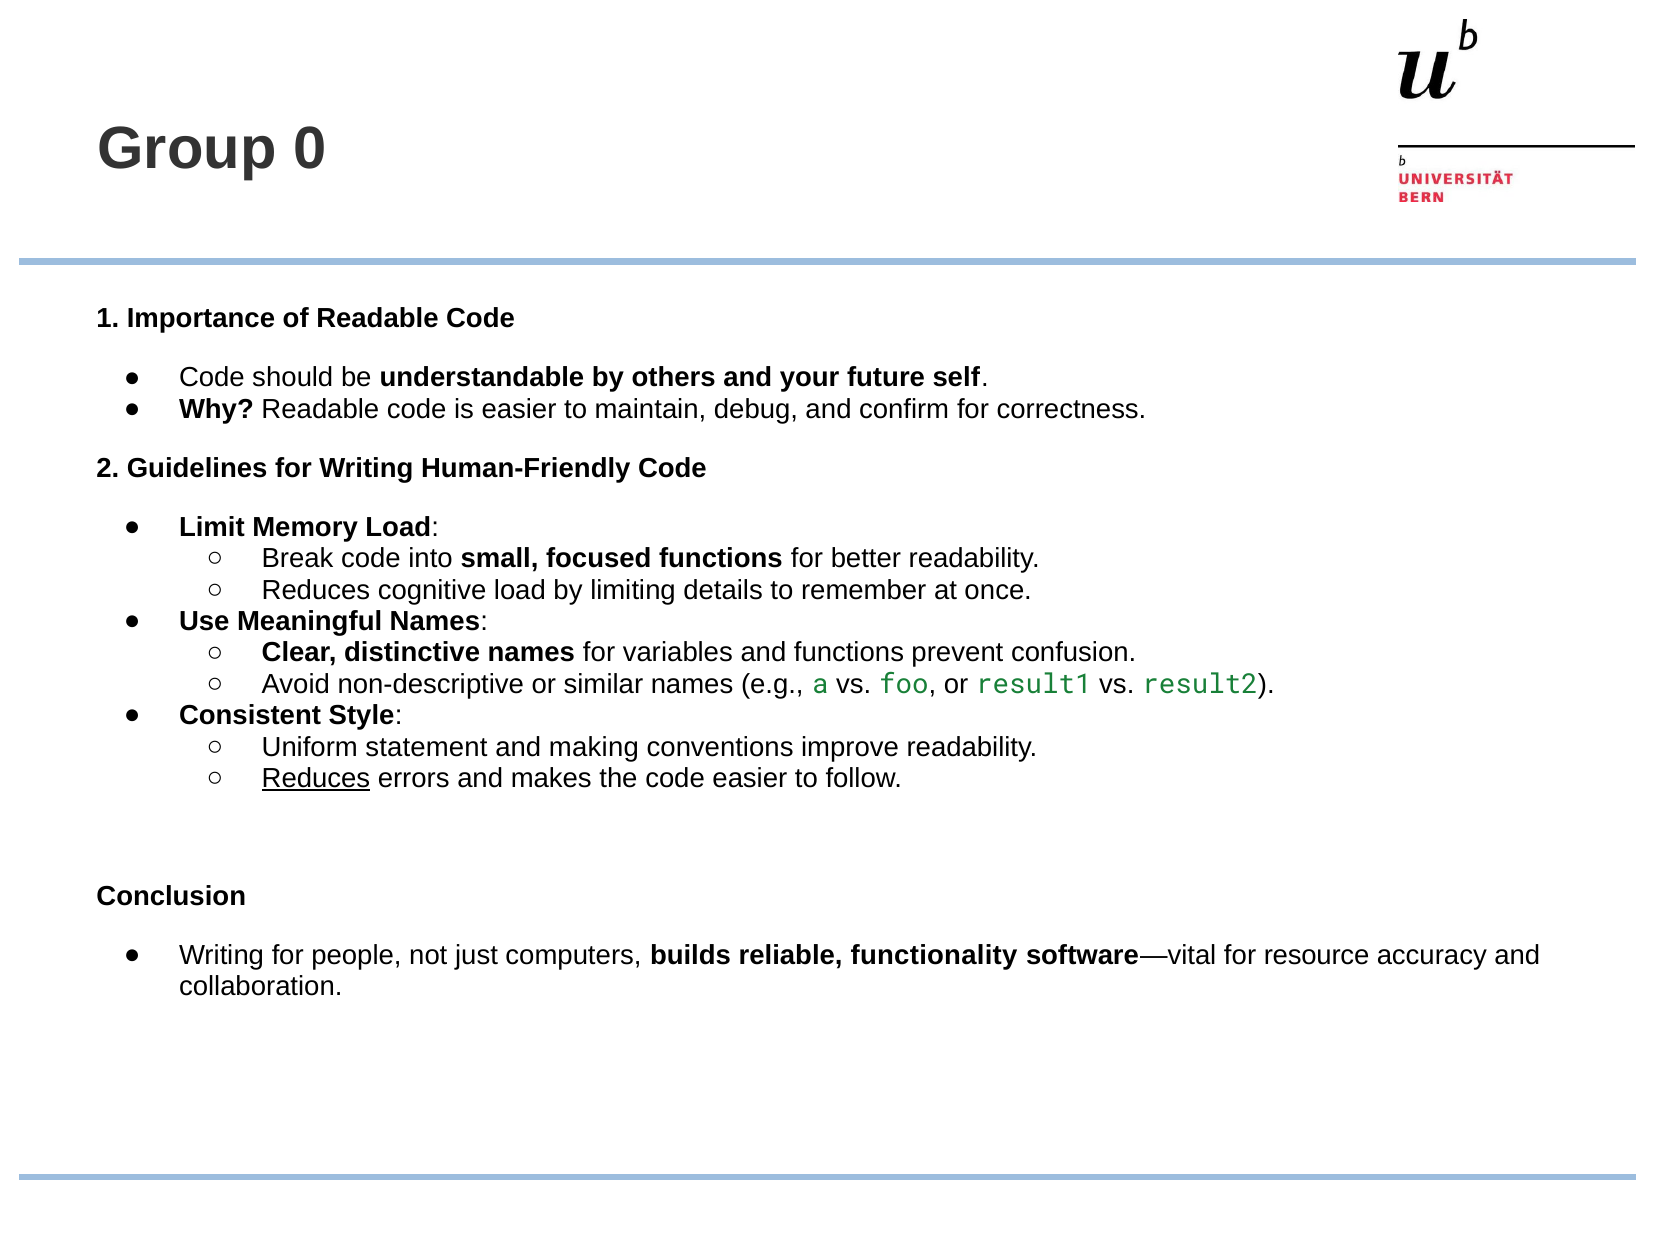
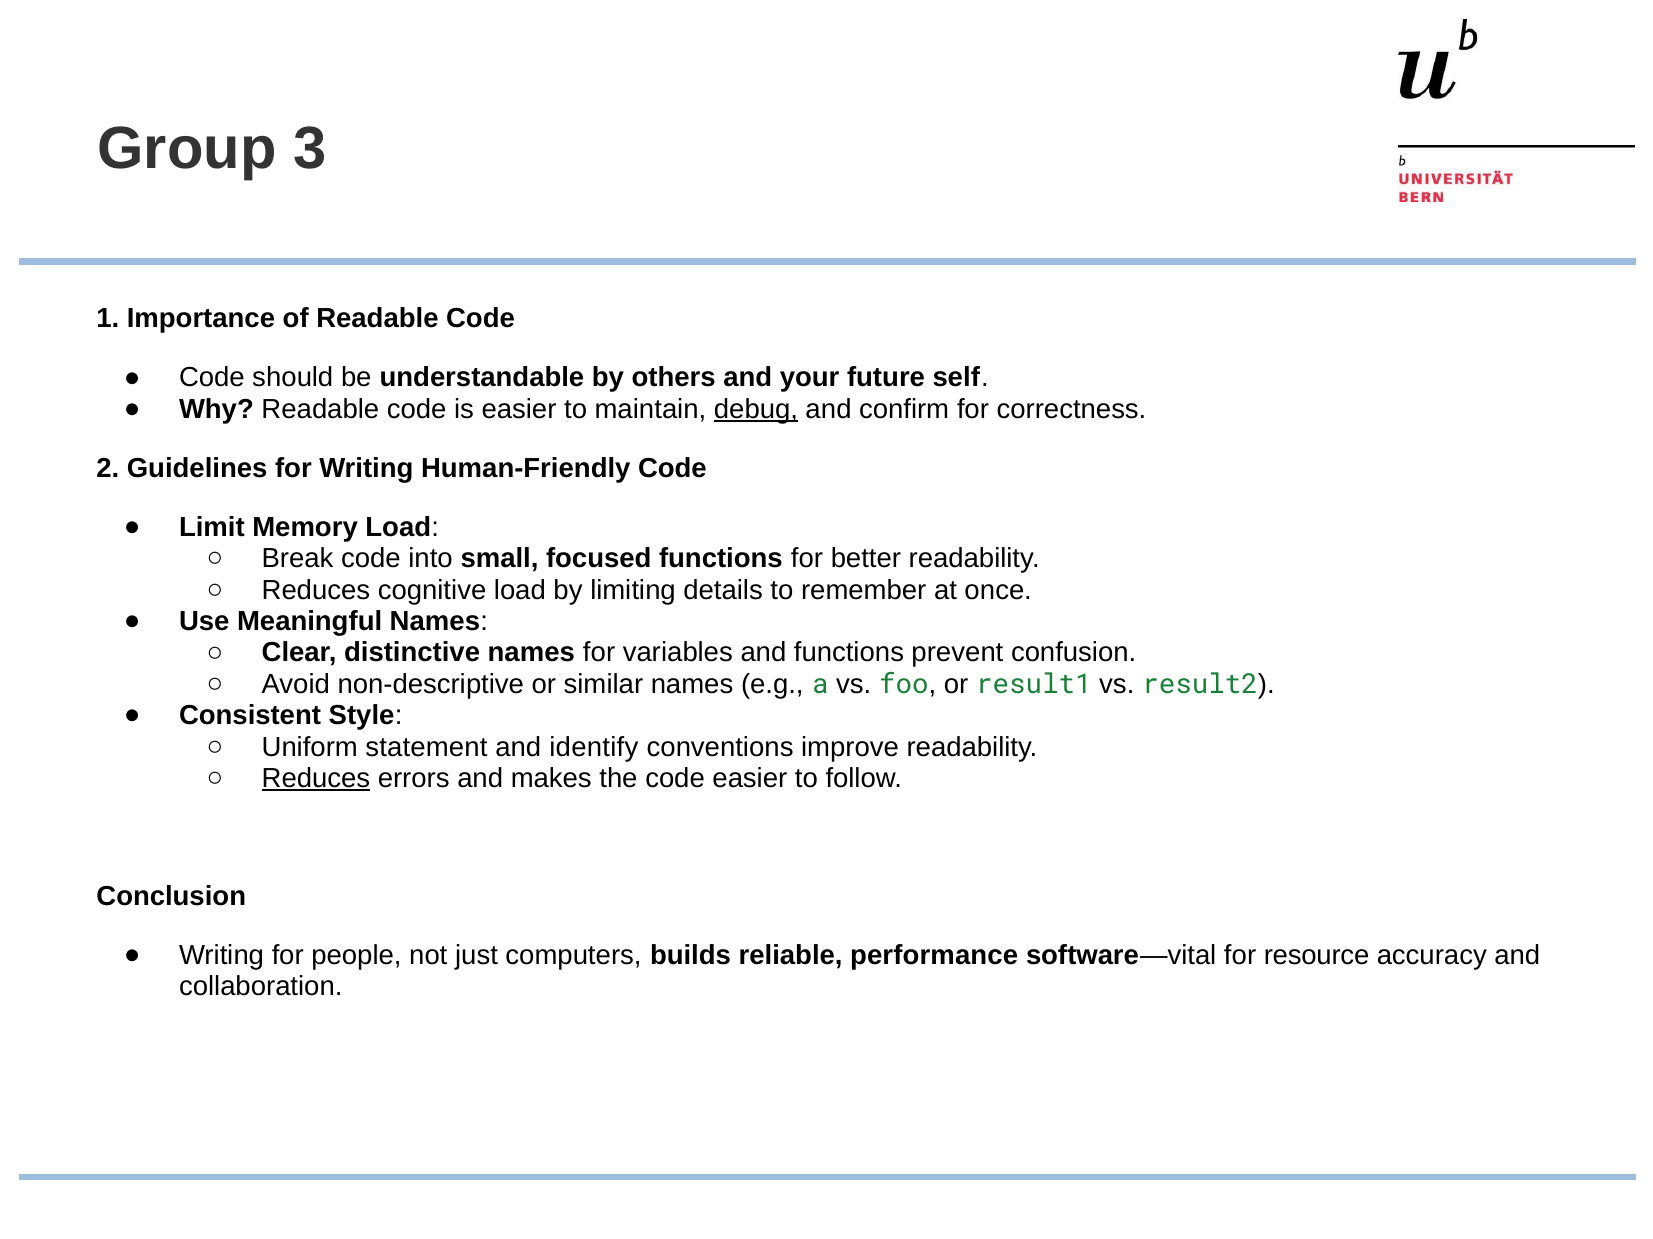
0: 0 -> 3 (310, 149)
debug underline: none -> present (756, 410)
making: making -> identify (594, 747)
functionality: functionality -> performance (934, 956)
